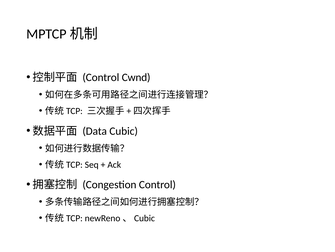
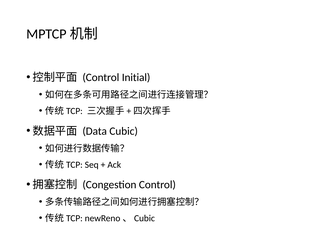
Cwnd: Cwnd -> Initial (136, 77)
